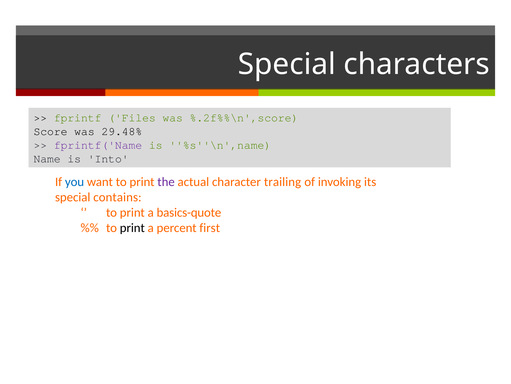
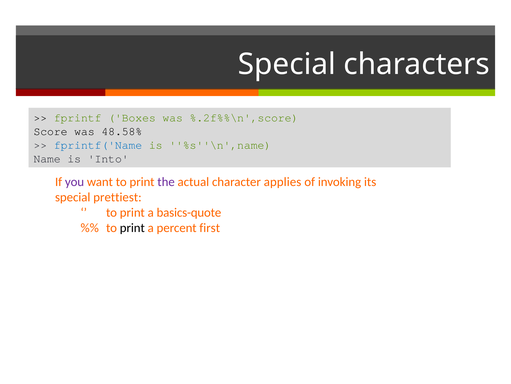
Files: Files -> Boxes (132, 118)
29.48%: 29.48% -> 48.58% (122, 131)
fprintf('Name colour: purple -> blue (98, 145)
you colour: blue -> purple (75, 181)
trailing: trailing -> applies (283, 181)
contains: contains -> prettiest (117, 197)
